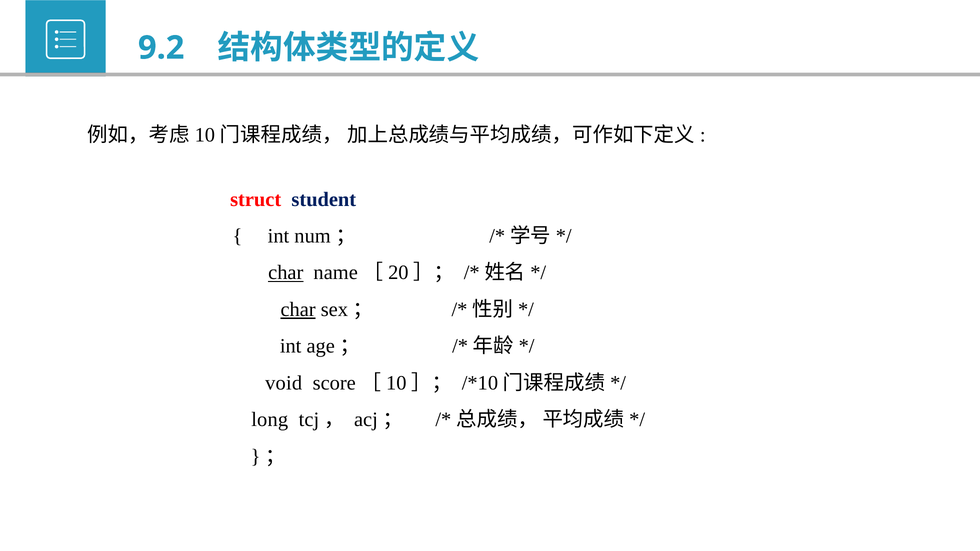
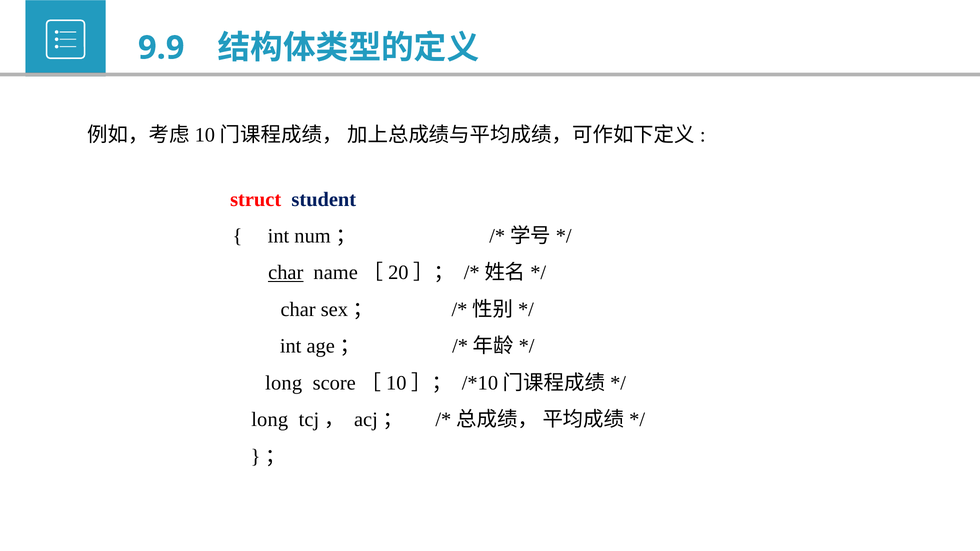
9.2: 9.2 -> 9.9 (161, 48)
char underline: present -> none (298, 310)
void: void -> long (284, 383)
